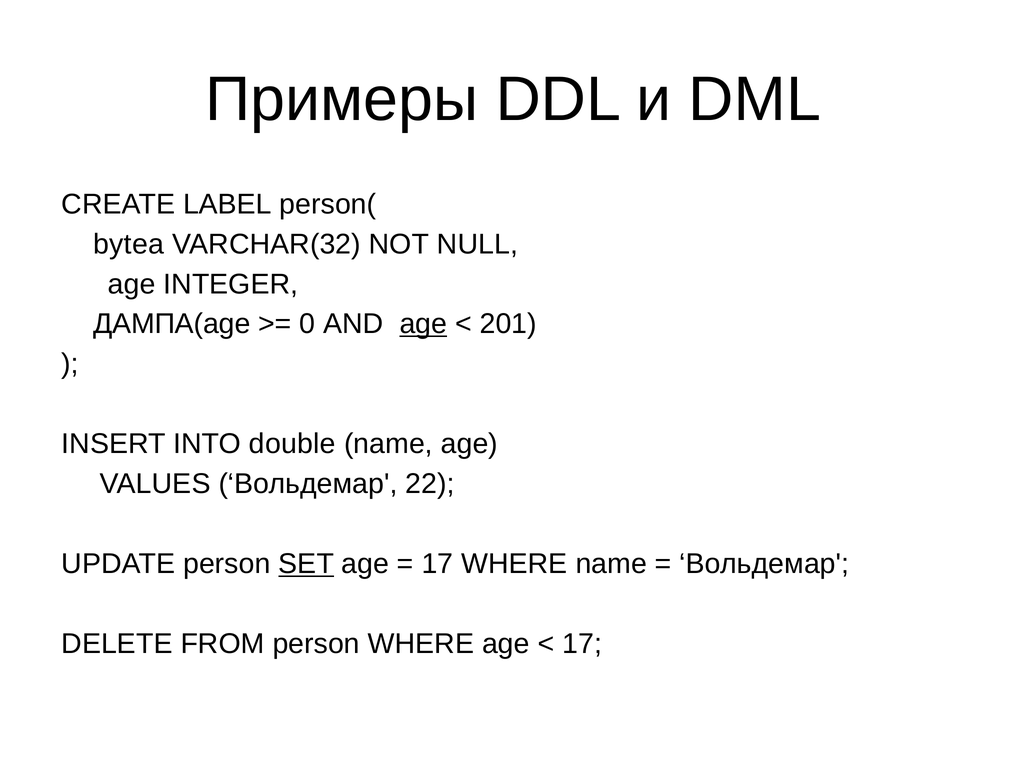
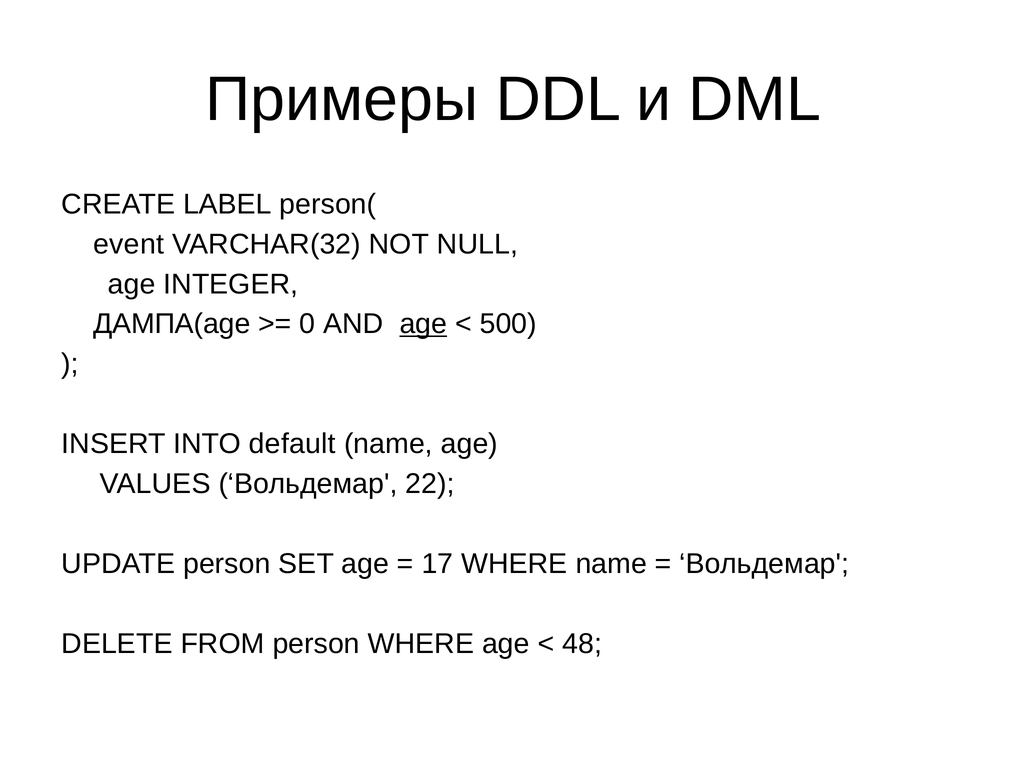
bytea: bytea -> event (129, 244)
201: 201 -> 500 (508, 324)
double: double -> default (292, 444)
SET underline: present -> none (306, 563)
17: 17 -> 48 (582, 643)
